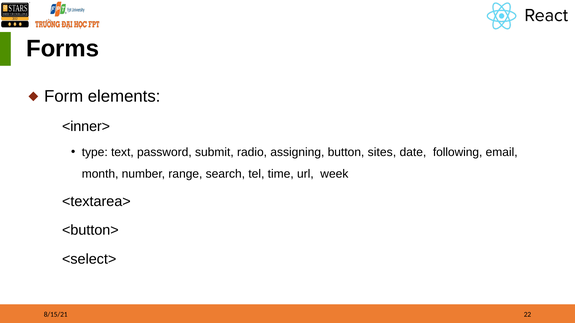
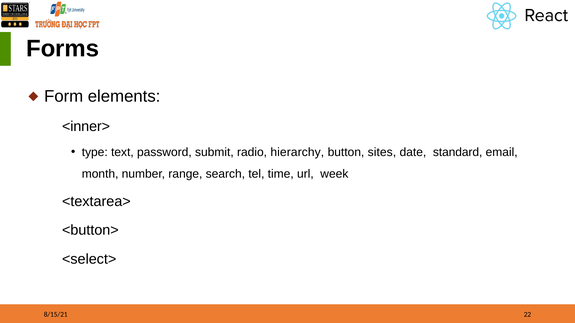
assigning: assigning -> hierarchy (297, 152)
following: following -> standard (458, 152)
